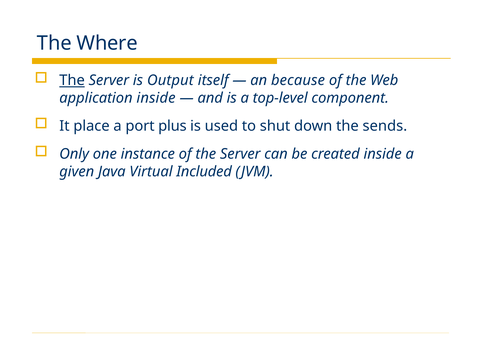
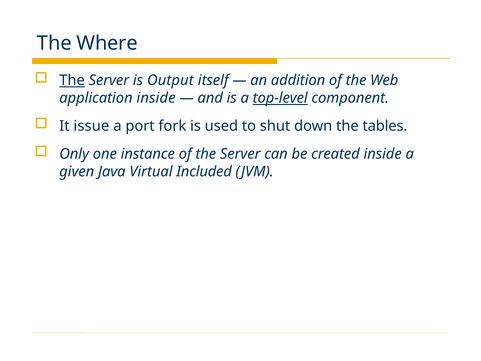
because: because -> addition (298, 80)
top-level underline: none -> present (280, 98)
place: place -> issue (91, 126)
plus: plus -> fork (172, 126)
sends: sends -> tables (385, 126)
